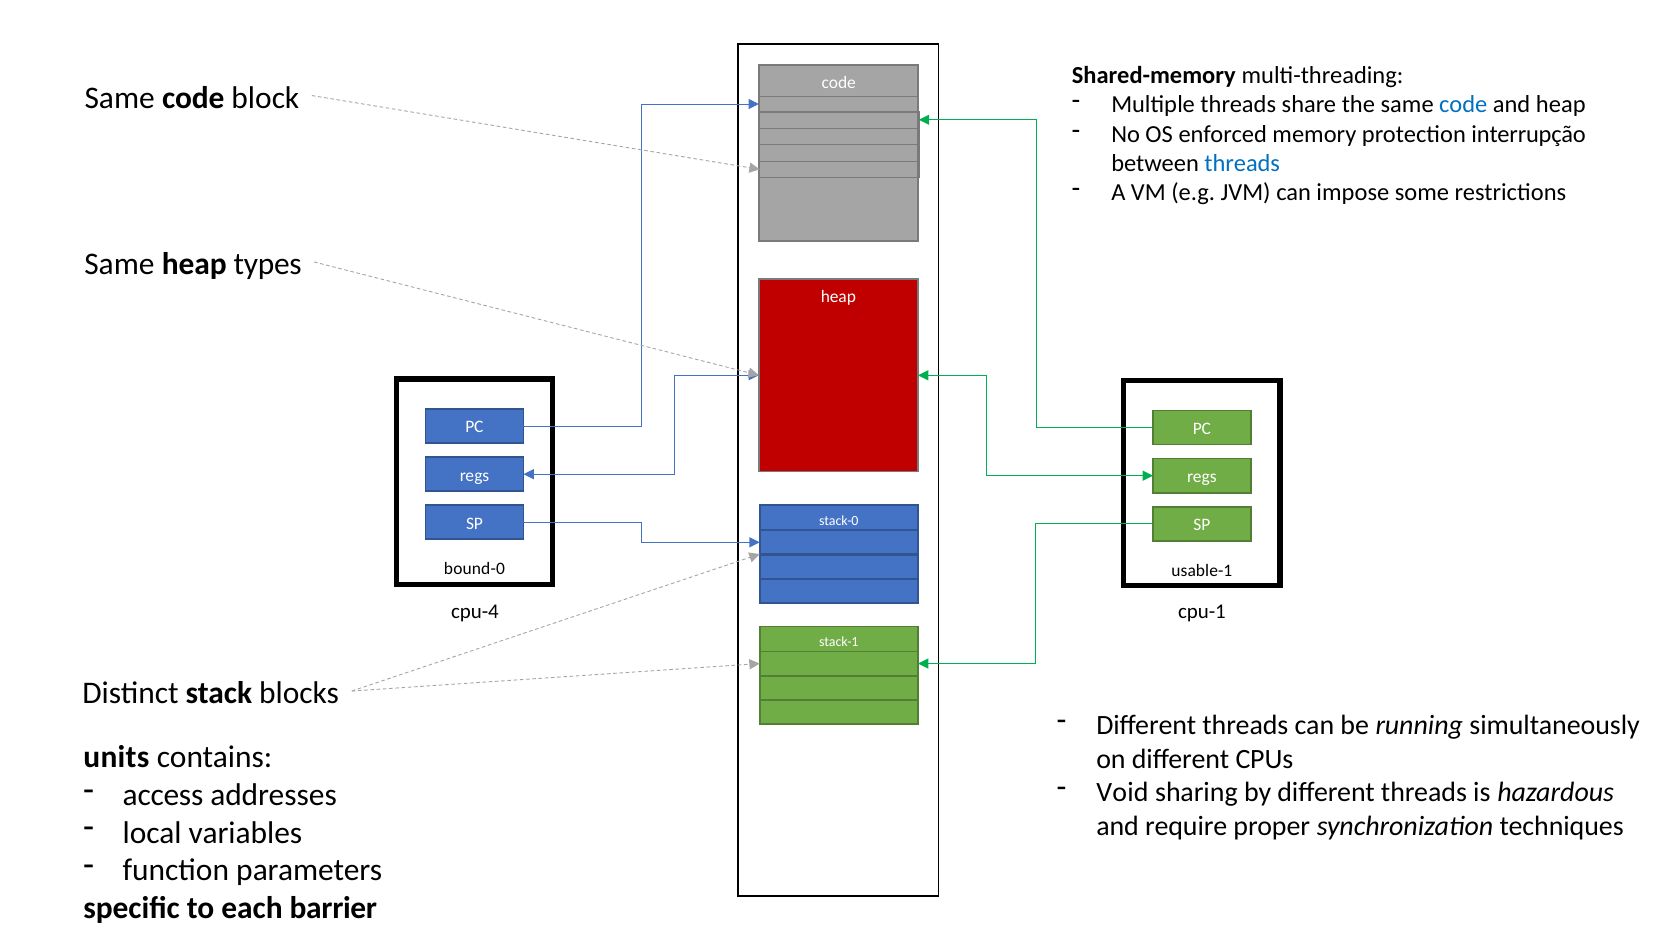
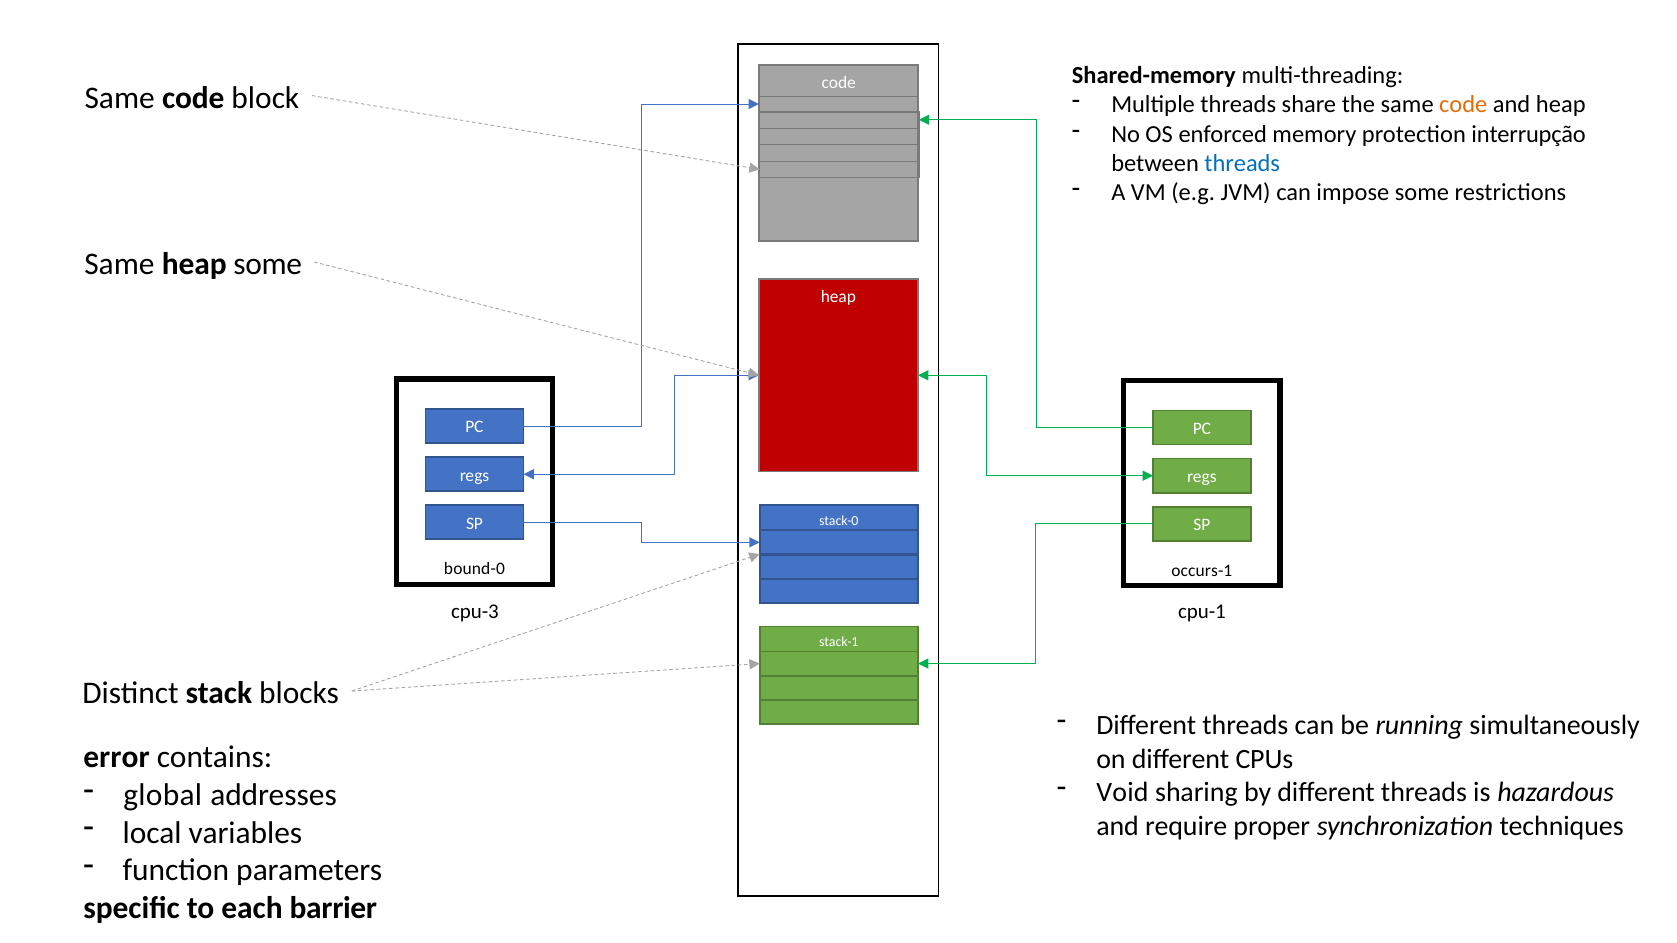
code colour: blue -> orange (1463, 105)
heap types: types -> some (268, 264)
usable-1: usable-1 -> occurs-1 (1202, 571)
cpu-4: cpu-4 -> cpu-3 (475, 612)
units: units -> error (117, 757)
access: access -> global (163, 795)
